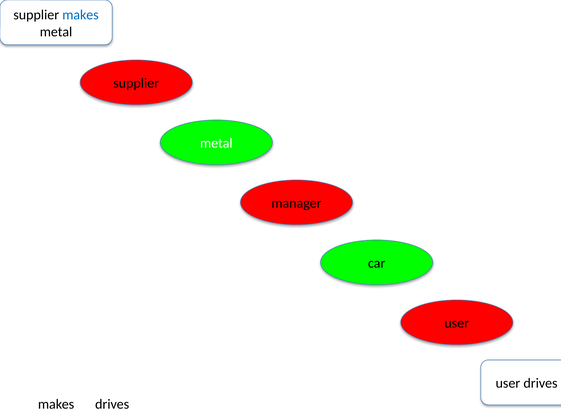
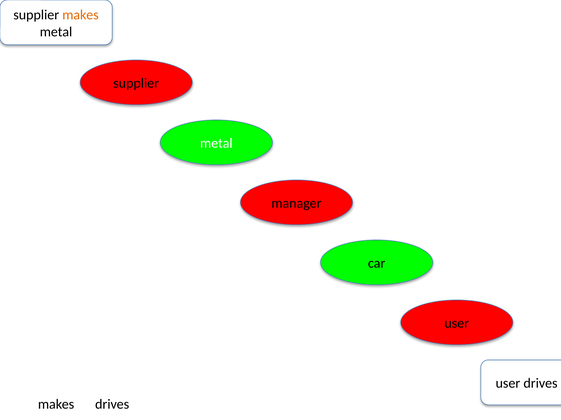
makes colour: blue -> orange (80, 15)
